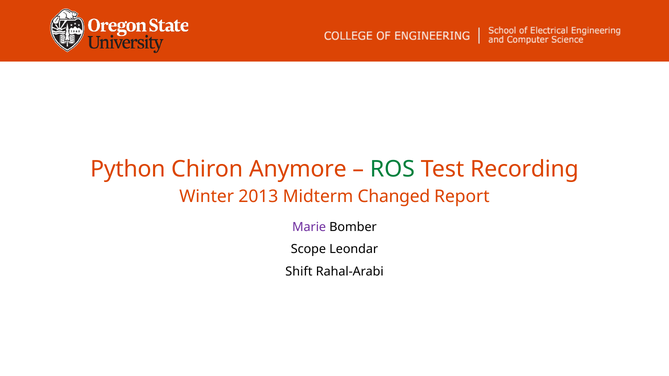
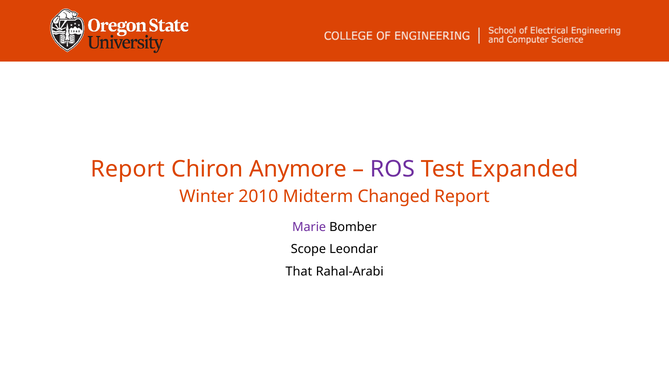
Python: Python -> Report (128, 169)
ROS colour: green -> purple (392, 169)
Recording: Recording -> Expanded (524, 169)
2013: 2013 -> 2010 (258, 197)
Shift: Shift -> That (299, 272)
